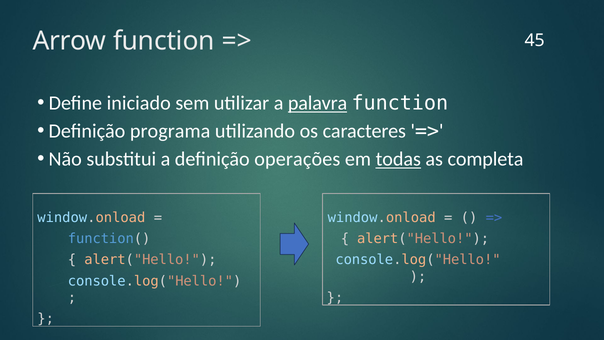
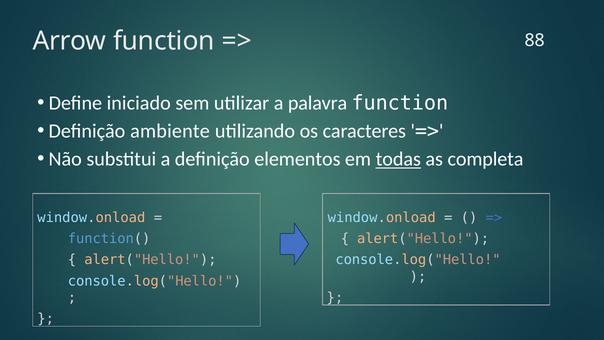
45: 45 -> 88 (535, 41)
palavra underline: present -> none (318, 103)
programa: programa -> ambiente (170, 131)
operações: operações -> elementos (297, 159)
